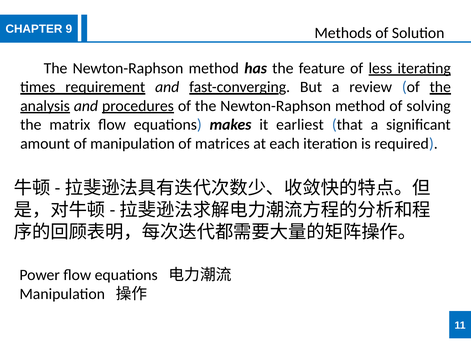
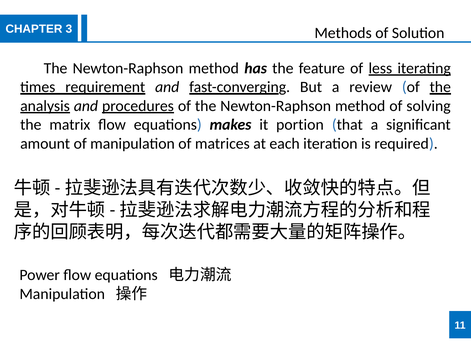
9: 9 -> 3 (69, 29)
earliest: earliest -> portion (300, 125)
